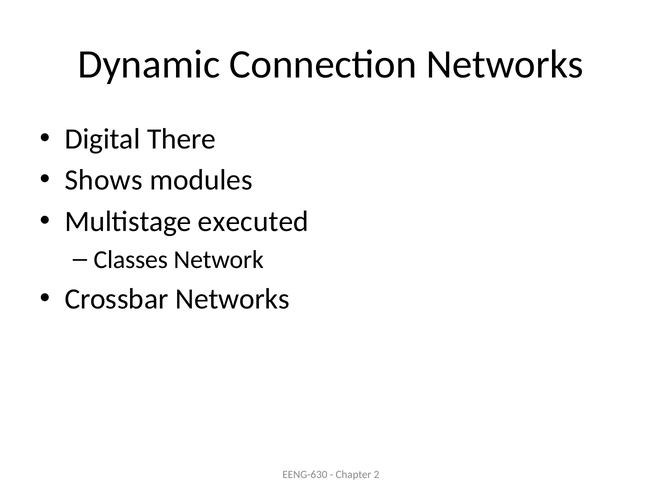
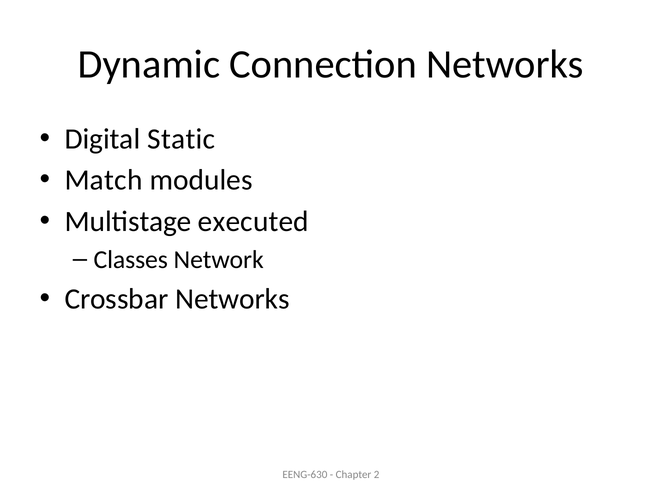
There: There -> Static (181, 139)
Shows: Shows -> Match (104, 180)
